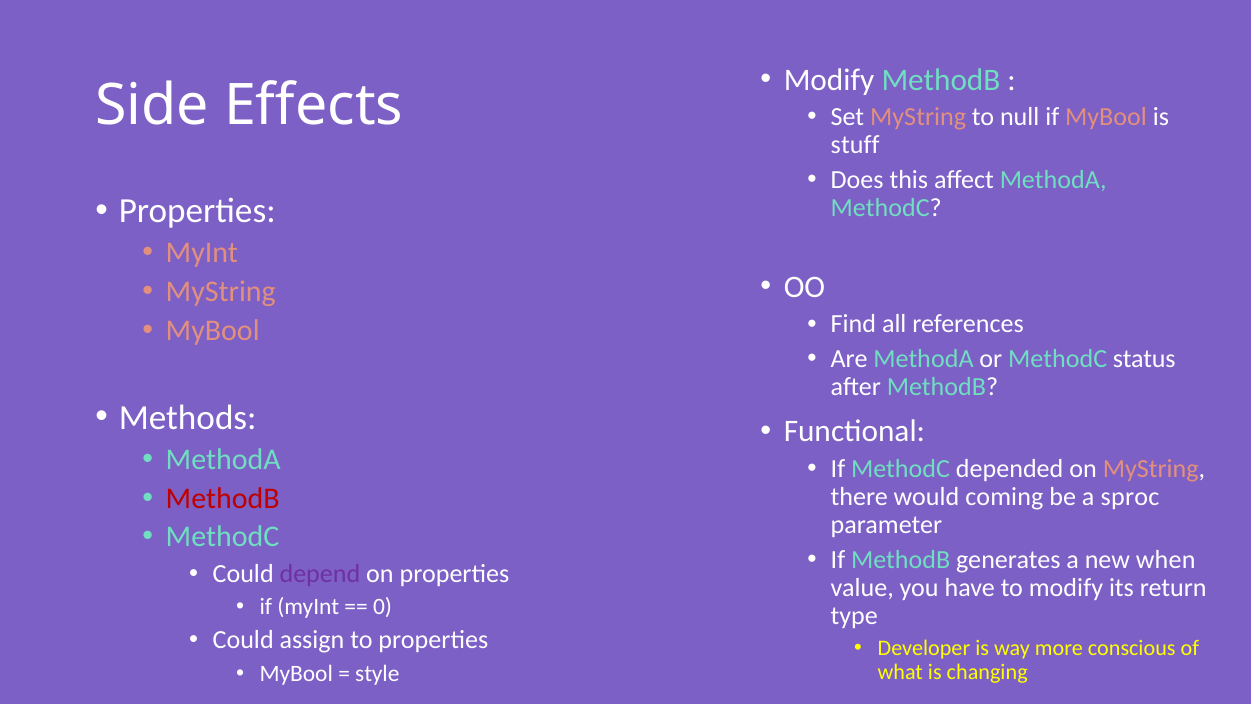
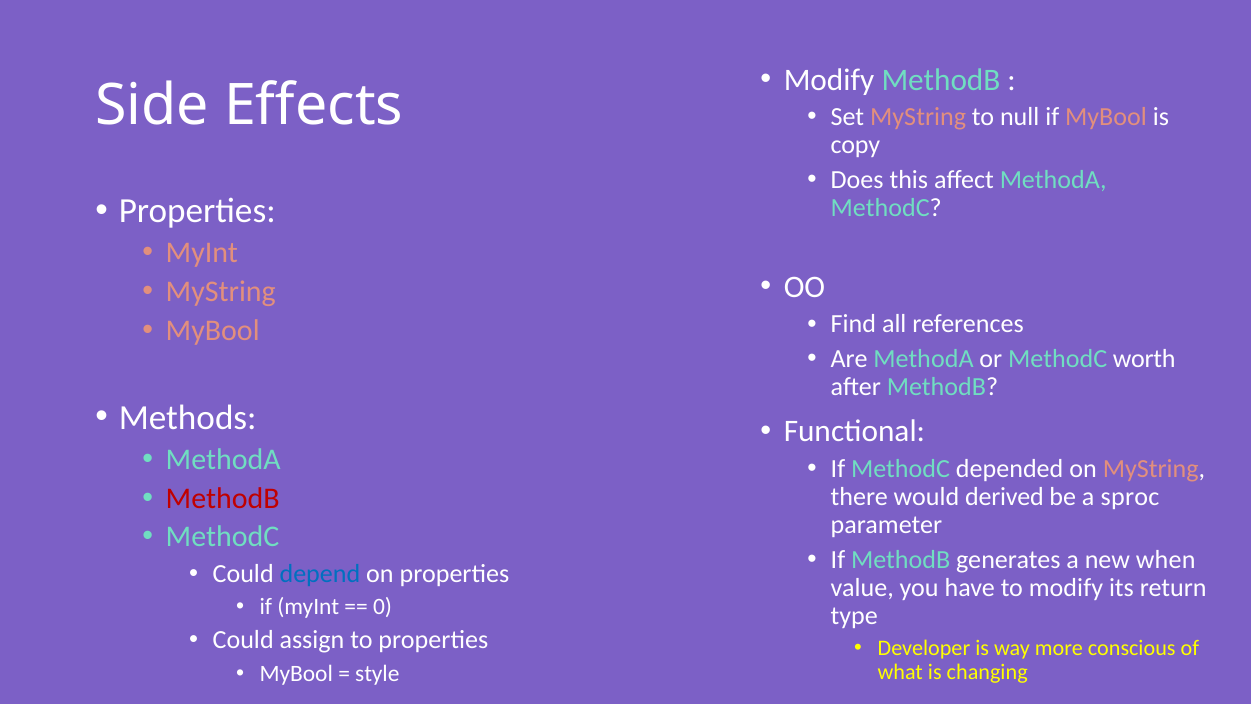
stuff: stuff -> copy (855, 145)
status: status -> worth (1144, 359)
coming: coming -> derived (1005, 497)
depend colour: purple -> blue (320, 574)
